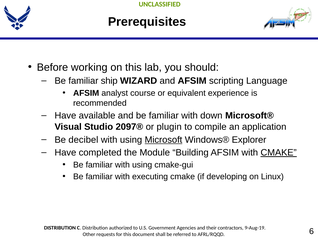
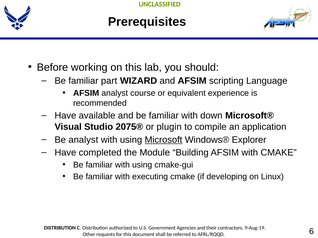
ship: ship -> part (109, 81)
2097®: 2097® -> 2075® (129, 127)
Be decibel: decibel -> analyst (83, 140)
CMAKE underline: present -> none (279, 153)
